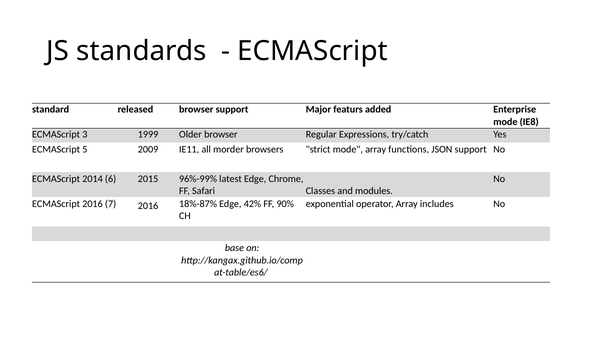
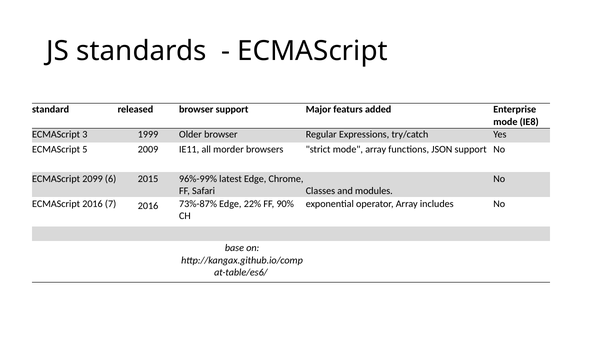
2014: 2014 -> 2099 (93, 179)
18%-87%: 18%-87% -> 73%-87% (198, 204)
42%: 42% -> 22% (252, 204)
